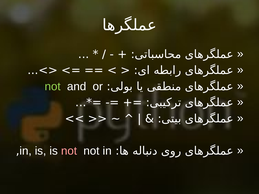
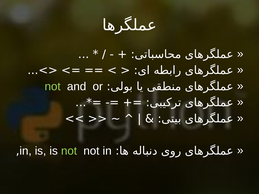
not colour: pink -> light green (69, 151)
